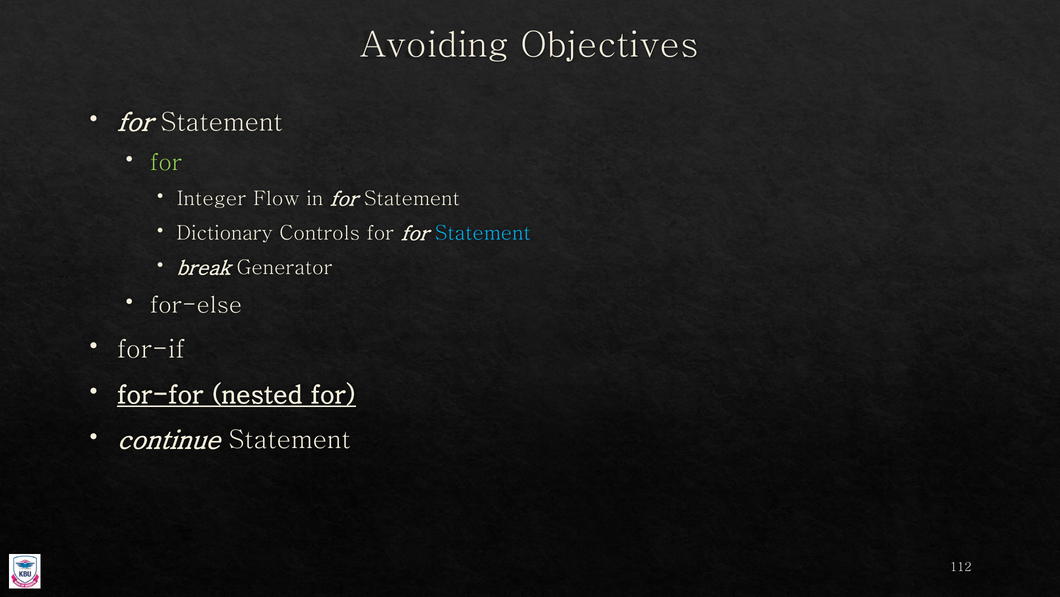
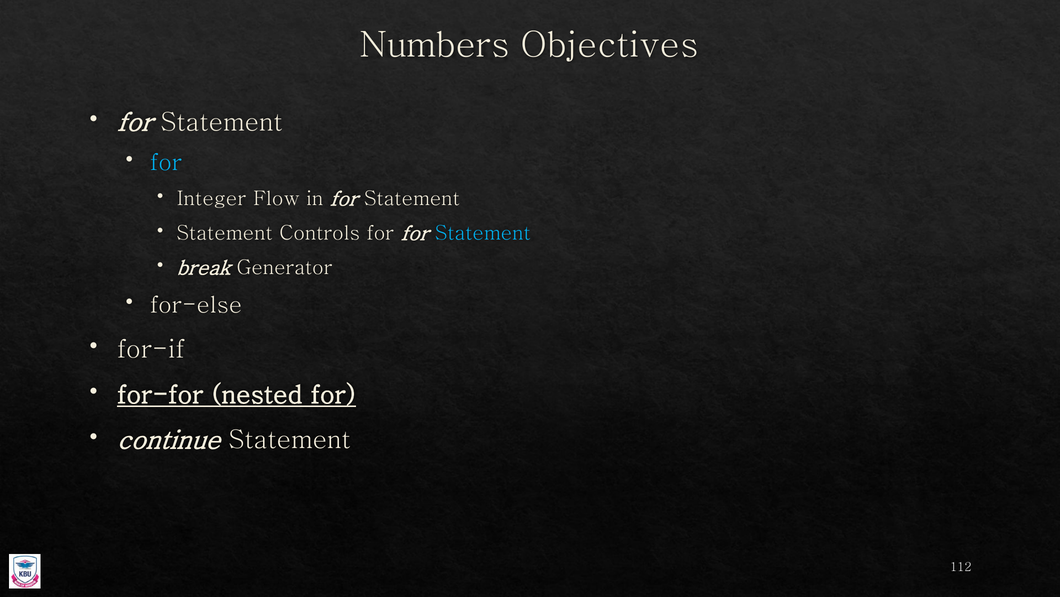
Avoiding: Avoiding -> Numbers (435, 45)
for colour: light green -> light blue (166, 162)
Dictionary: Dictionary -> Statement (225, 233)
